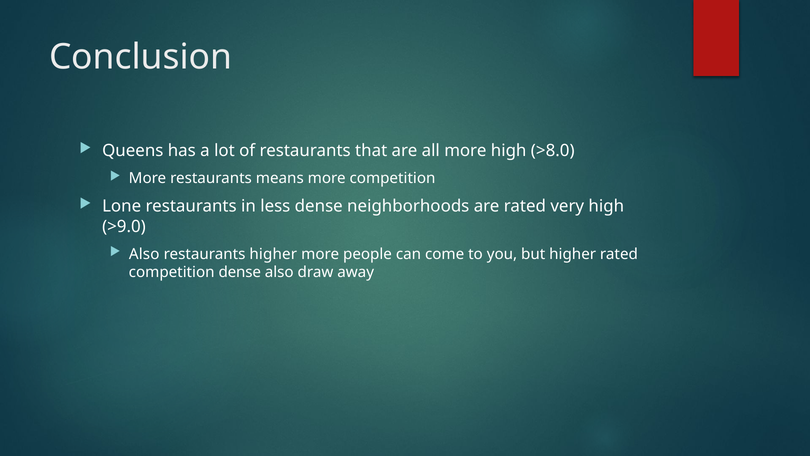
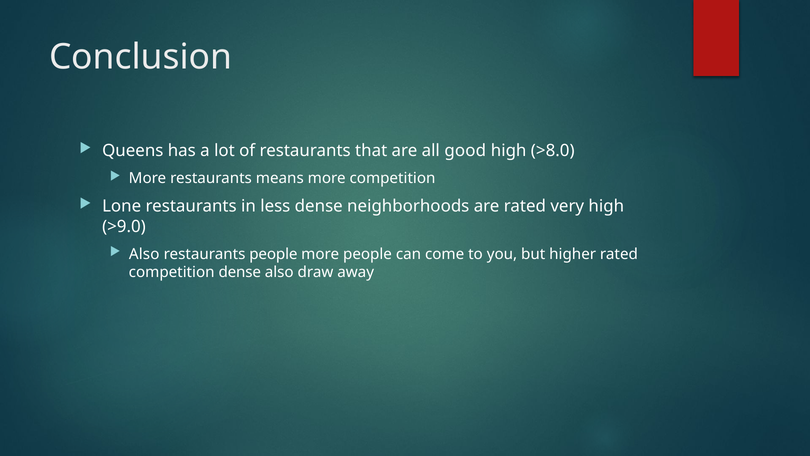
all more: more -> good (465, 151)
restaurants higher: higher -> people (273, 254)
